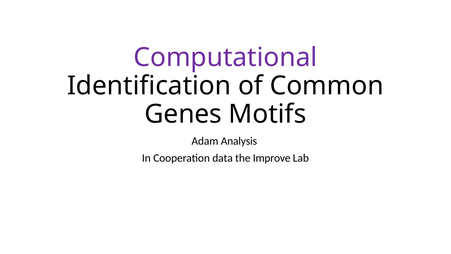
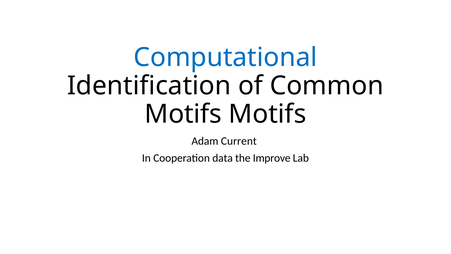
Computational colour: purple -> blue (225, 57)
Genes: Genes -> Motifs (183, 114)
Analysis: Analysis -> Current (239, 141)
